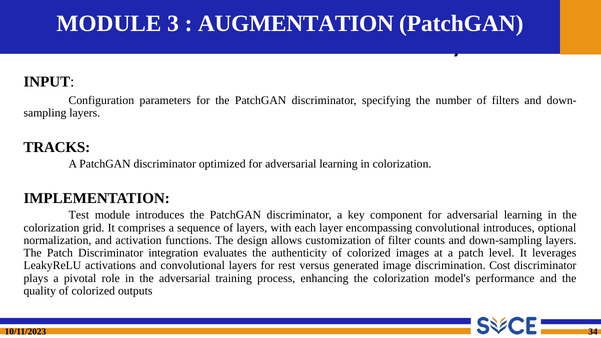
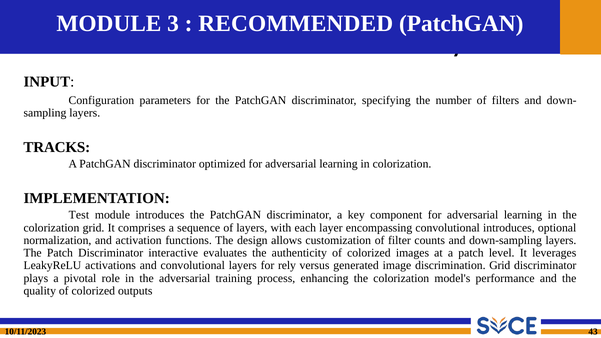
AUGMENTATION: AUGMENTATION -> RECOMMENDED (296, 24)
integration: integration -> interactive (173, 253)
rest: rest -> rely (287, 266)
discrimination Cost: Cost -> Grid (500, 266)
34: 34 -> 43 (593, 332)
